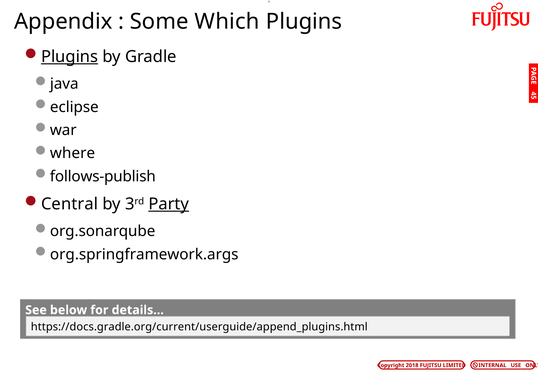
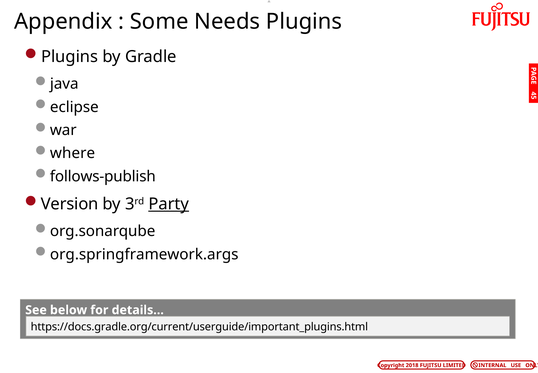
Which: Which -> Needs (227, 22)
Plugins underline: present -> none (70, 57)
Central: Central -> Version (70, 204)
https://docs.gradle.org/current/userguide/append_plugins.html: https://docs.gradle.org/current/userguide/append_plugins.html -> https://docs.gradle.org/current/userguide/important_plugins.html (199, 326)
